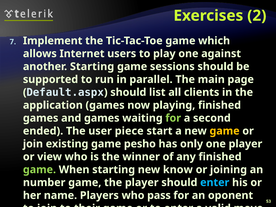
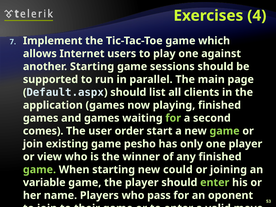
2: 2 -> 4 (257, 16)
ended: ended -> comes (43, 131)
piece: piece -> order (129, 131)
game colour: yellow -> light green (225, 131)
know: know -> could (178, 170)
number: number -> variable (44, 183)
enter colour: light blue -> light green (215, 183)
